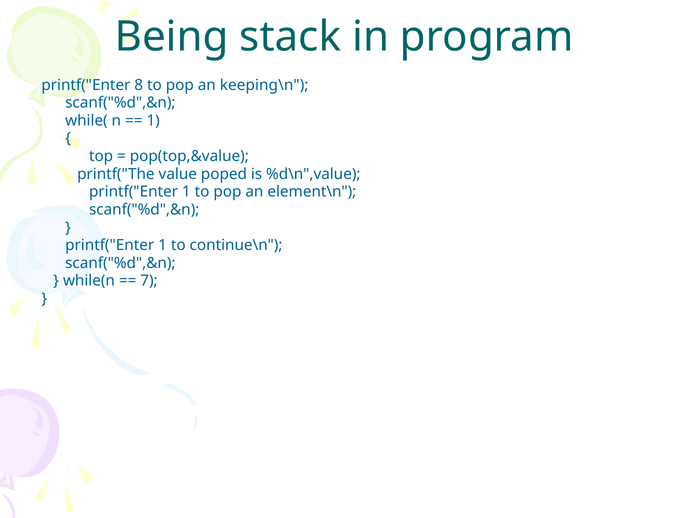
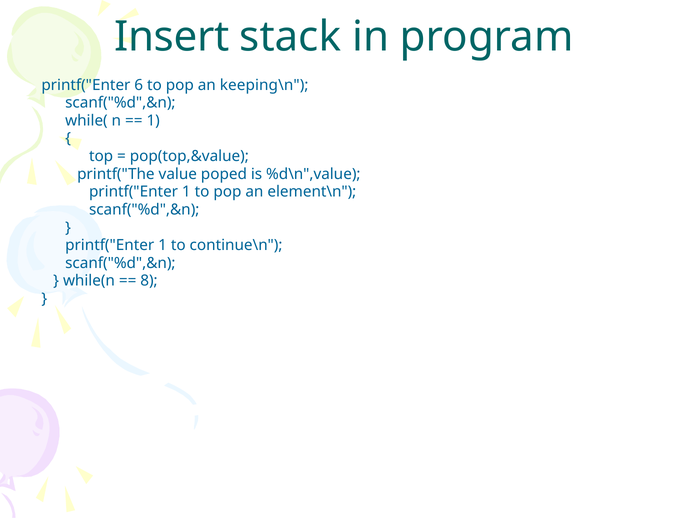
Being: Being -> Insert (172, 37)
8: 8 -> 6 (139, 85)
7: 7 -> 8 (149, 281)
